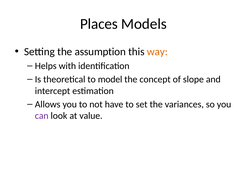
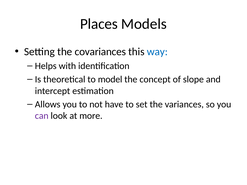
assumption: assumption -> covariances (100, 52)
way colour: orange -> blue (157, 52)
value: value -> more (91, 116)
